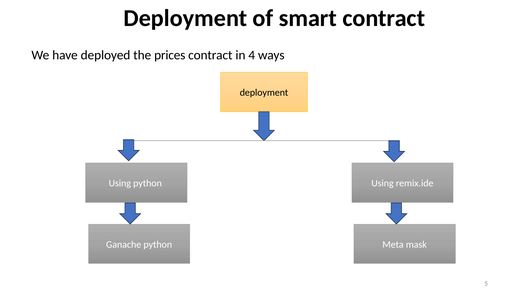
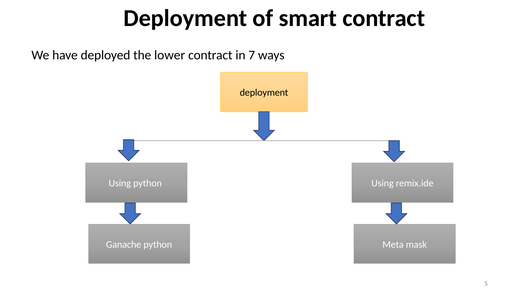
prices: prices -> lower (170, 55)
4: 4 -> 7 (252, 55)
